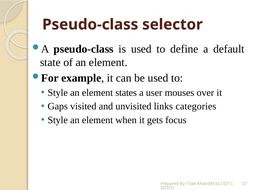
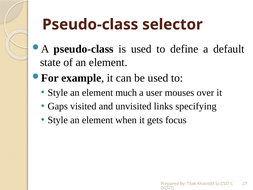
states: states -> much (126, 92)
categories: categories -> specifying (196, 106)
